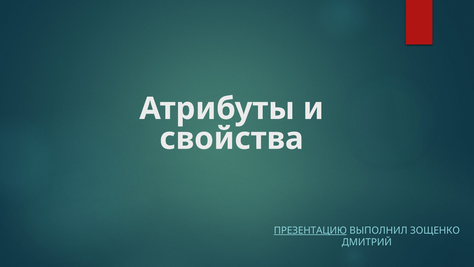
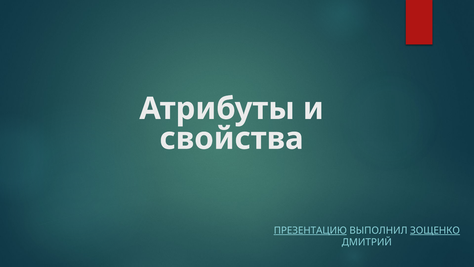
ЗОЩЕНКО underline: none -> present (435, 230)
